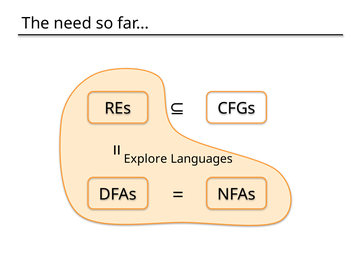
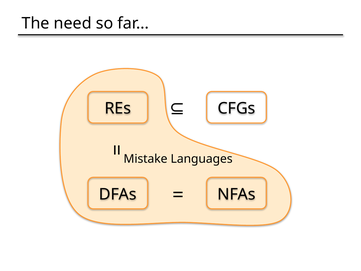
Explore: Explore -> Mistake (146, 159)
